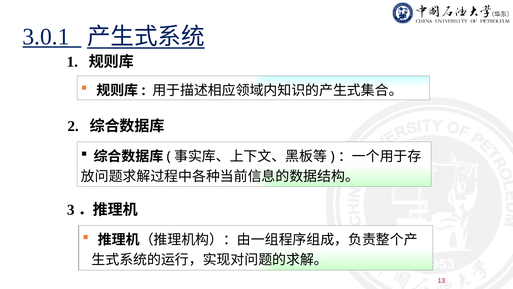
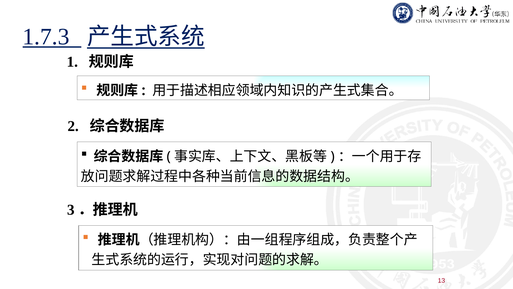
3.0.1: 3.0.1 -> 1.7.3 (46, 37)
